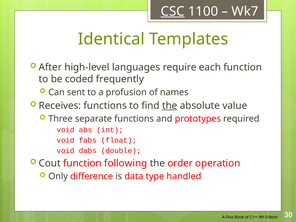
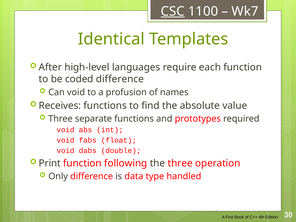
coded frequently: frequently -> difference (120, 79)
Can sent: sent -> void (76, 92)
the underline: present -> none (170, 106)
Cout: Cout -> Print (50, 163)
the order: order -> three (180, 163)
